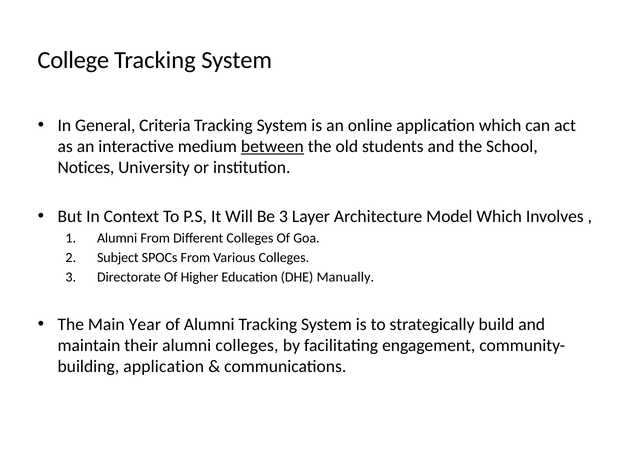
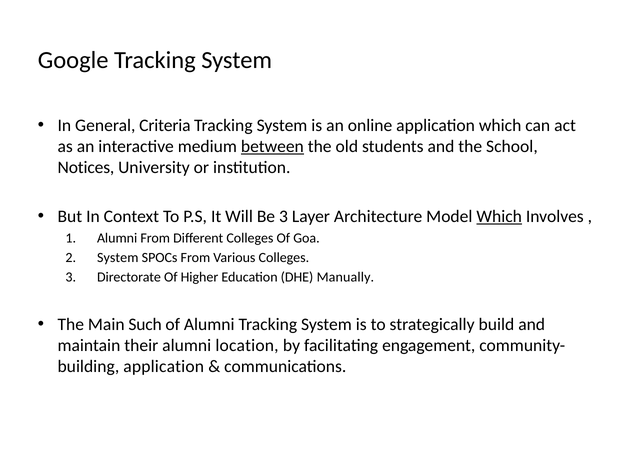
College: College -> Google (73, 60)
Which underline: none -> present (499, 217)
Subject: Subject -> System (118, 258)
Year: Year -> Such (145, 325)
alumni colleges: colleges -> location (247, 346)
